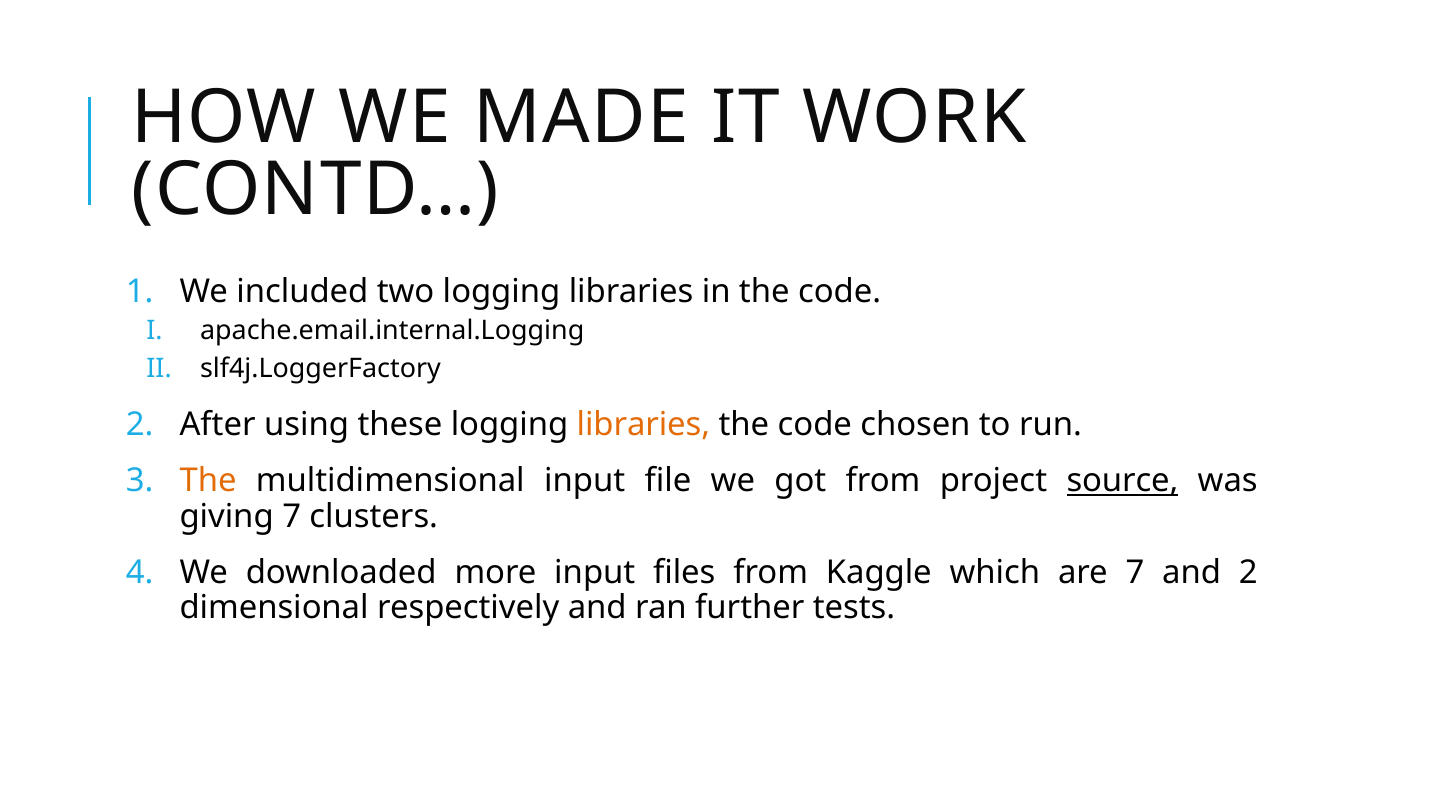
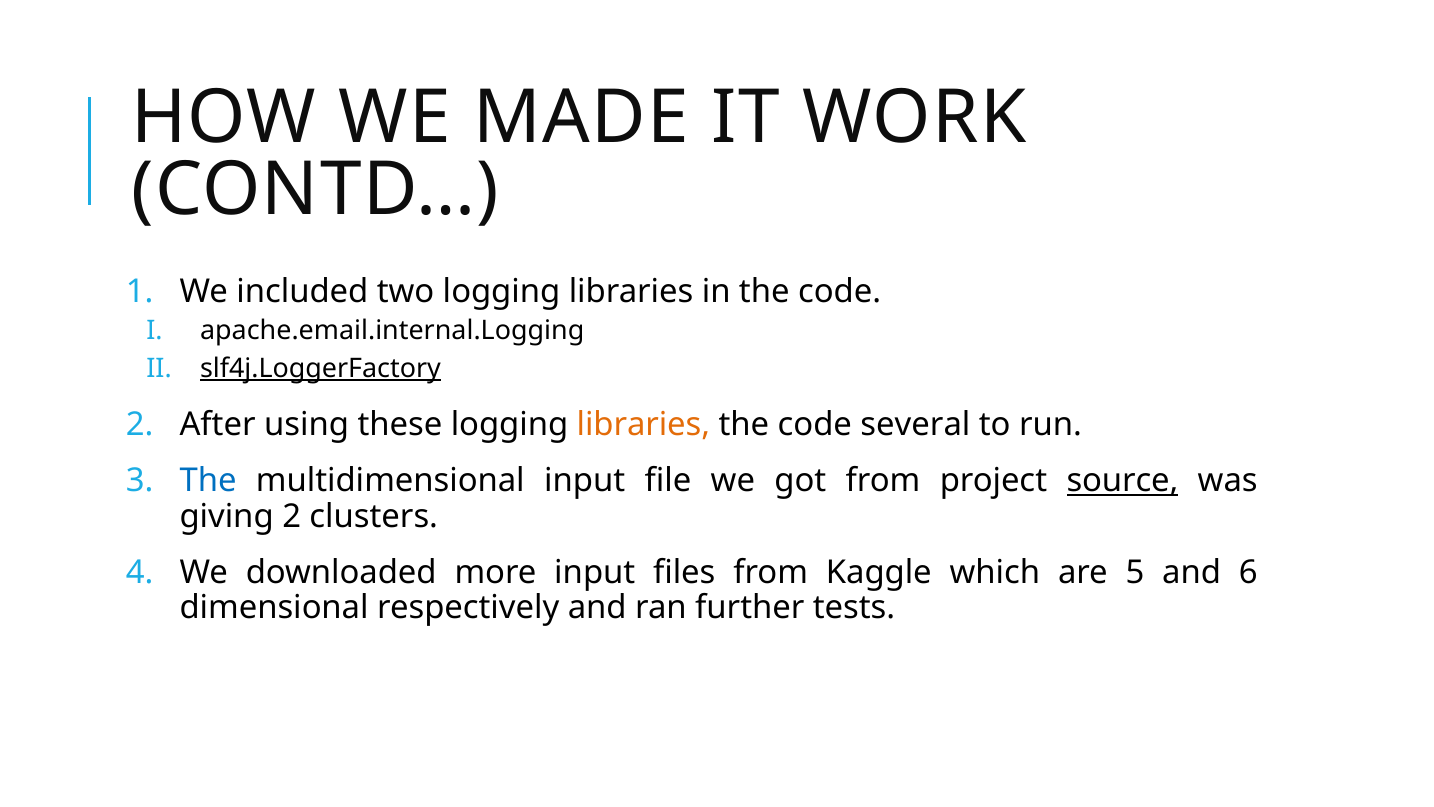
slf4j.LoggerFactory underline: none -> present (320, 368)
chosen: chosen -> several (915, 424)
The colour: orange -> blue (208, 481)
giving 7: 7 -> 2 (292, 516)
are 7: 7 -> 5 (1135, 572)
and 2: 2 -> 6 (1248, 572)
